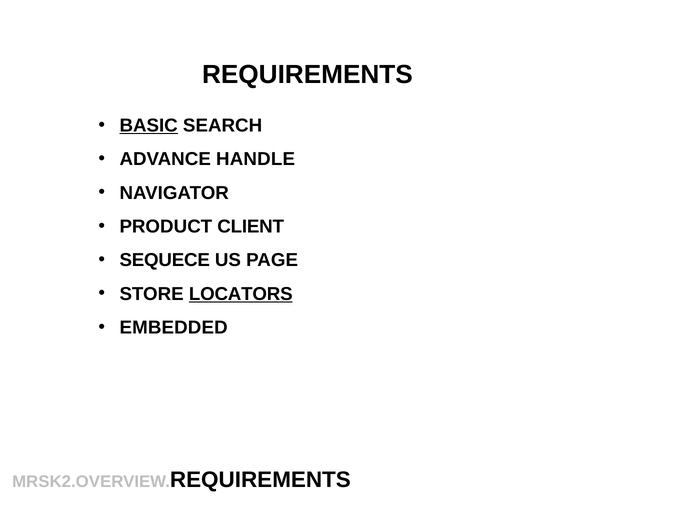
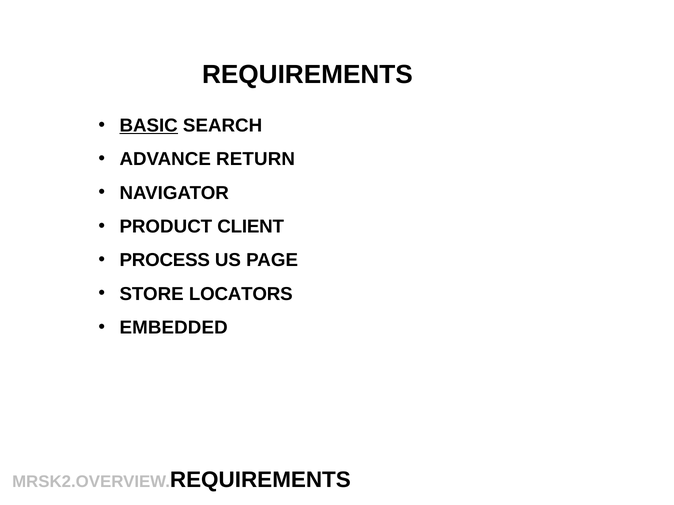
HANDLE: HANDLE -> RETURN (256, 159)
SEQUECE: SEQUECE -> PROCESS (165, 260)
LOCATORS underline: present -> none (241, 294)
